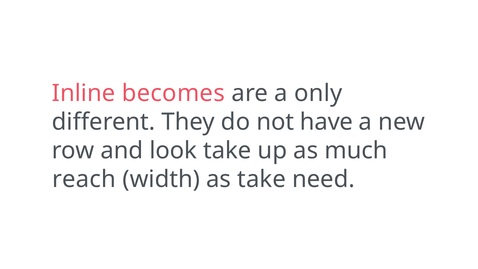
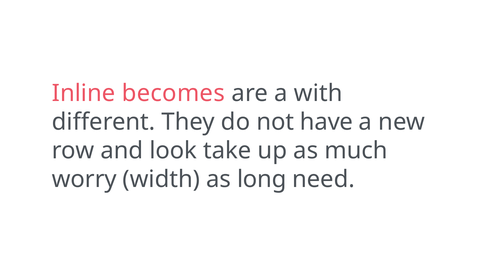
only: only -> with (318, 93)
reach: reach -> worry (84, 179)
as take: take -> long (262, 179)
